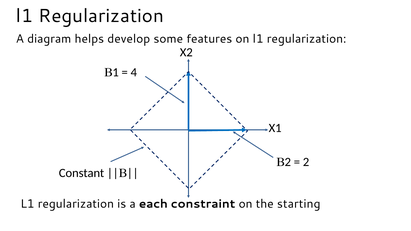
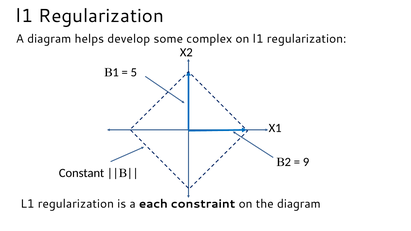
features: features -> complex (209, 39)
4: 4 -> 5 (134, 72)
2: 2 -> 9 (306, 162)
the starting: starting -> diagram (299, 204)
